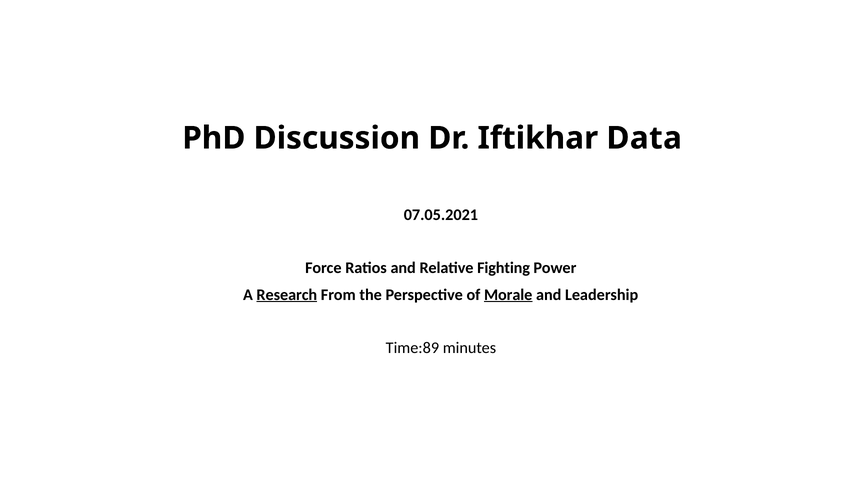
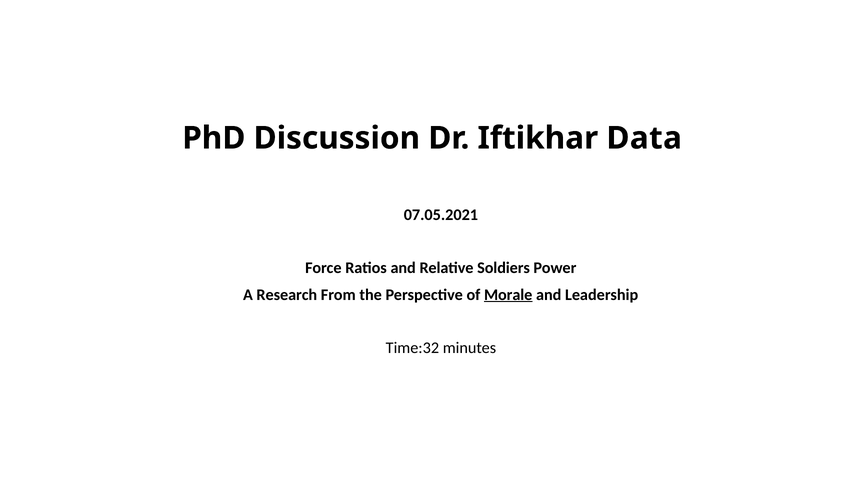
Fighting: Fighting -> Soldiers (504, 268)
Research underline: present -> none (287, 294)
Time:89: Time:89 -> Time:32 (412, 347)
